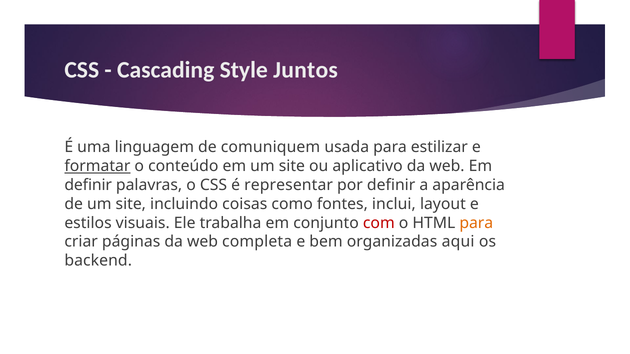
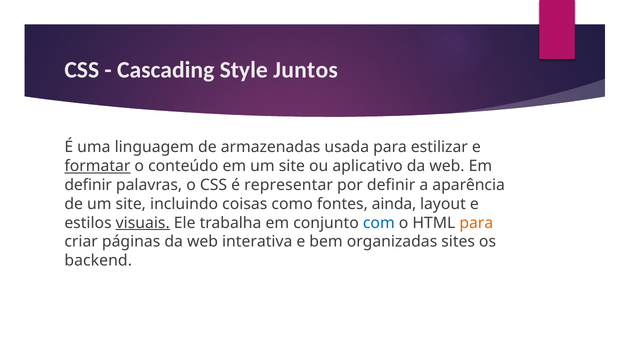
comuniquem: comuniquem -> armazenadas (271, 147)
inclui: inclui -> ainda (394, 204)
visuais underline: none -> present (143, 223)
com colour: red -> blue (379, 223)
completa: completa -> interativa (257, 242)
aqui: aqui -> sites (458, 242)
